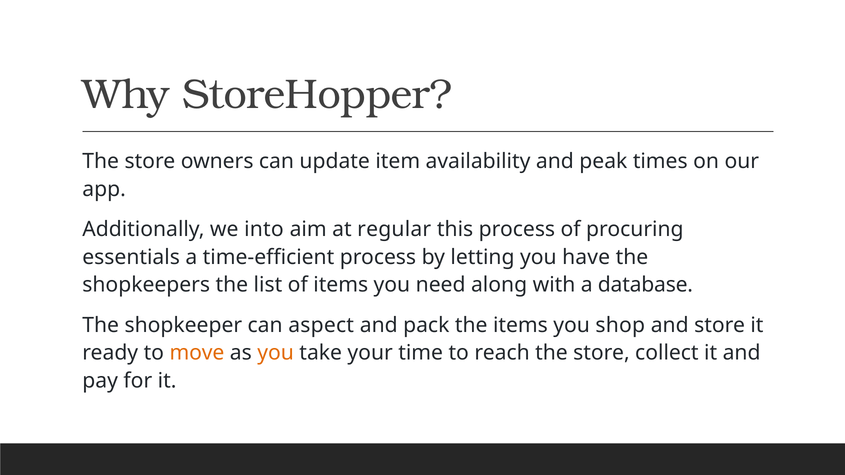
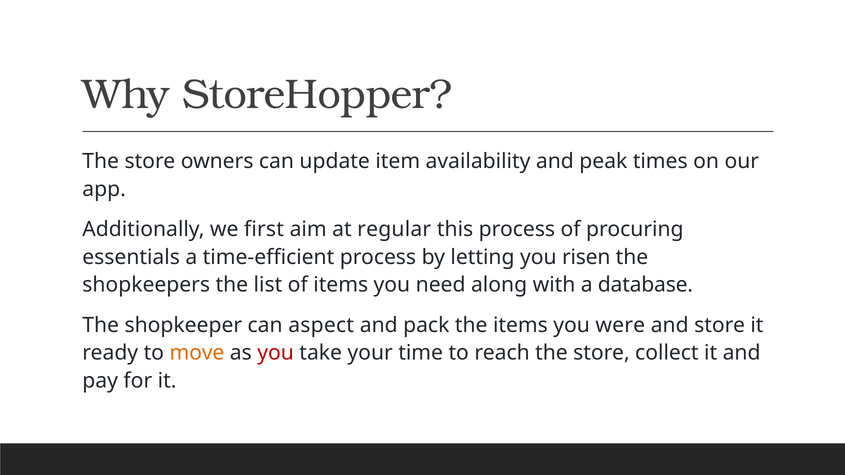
into: into -> first (264, 229)
have: have -> risen (586, 257)
shop: shop -> were (620, 325)
you colour: orange -> red (276, 353)
